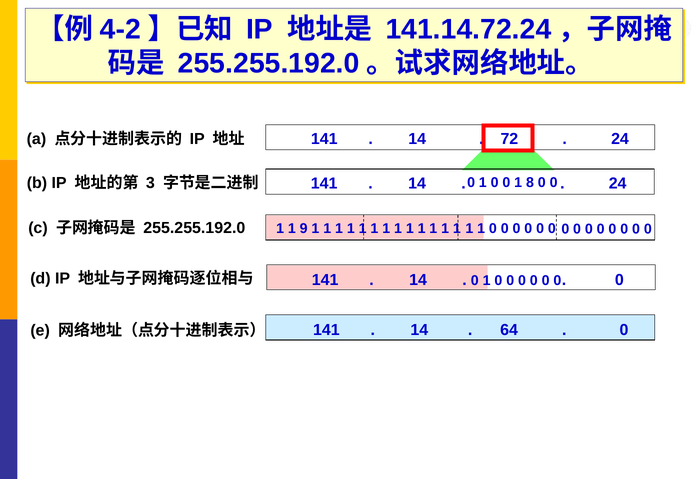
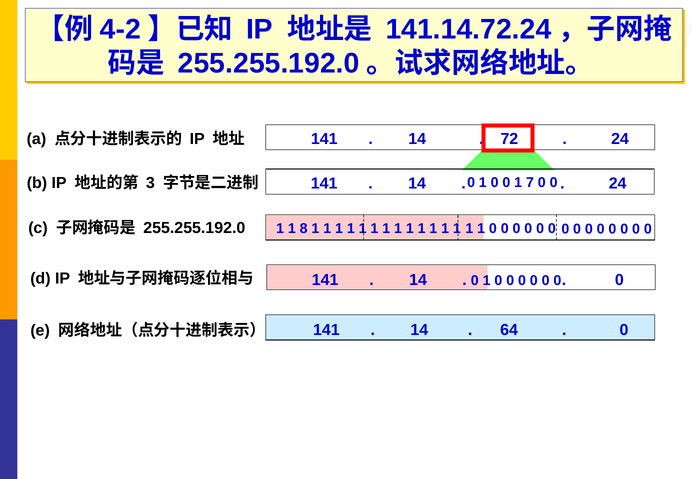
8: 8 -> 7 (530, 183)
9: 9 -> 8 (304, 229)
